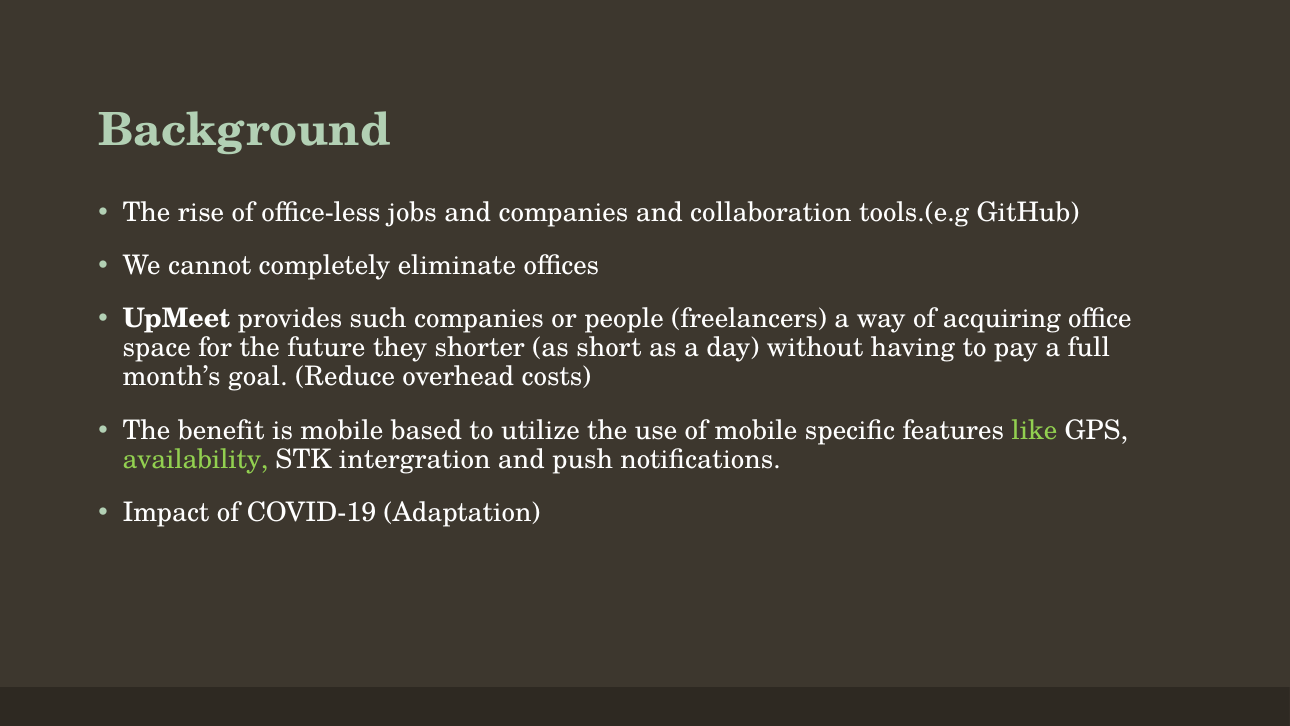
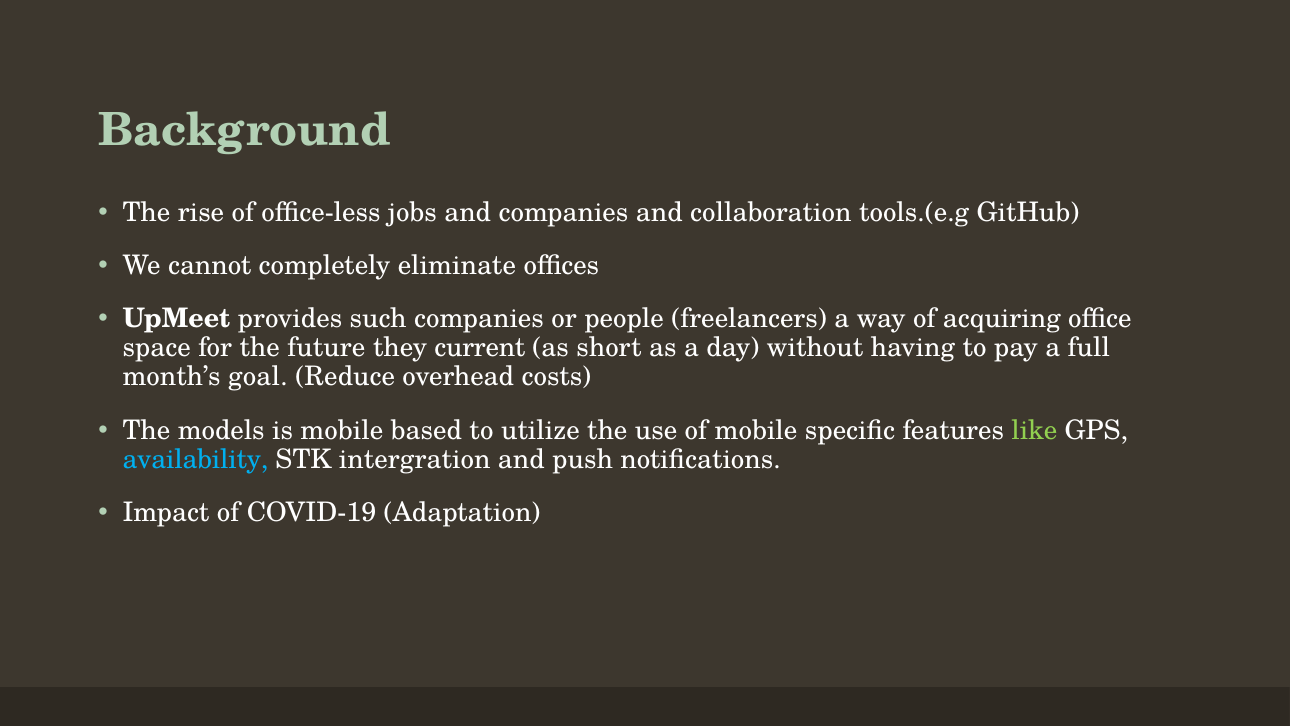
shorter: shorter -> current (480, 348)
benefit: benefit -> models (221, 430)
availability colour: light green -> light blue (195, 459)
